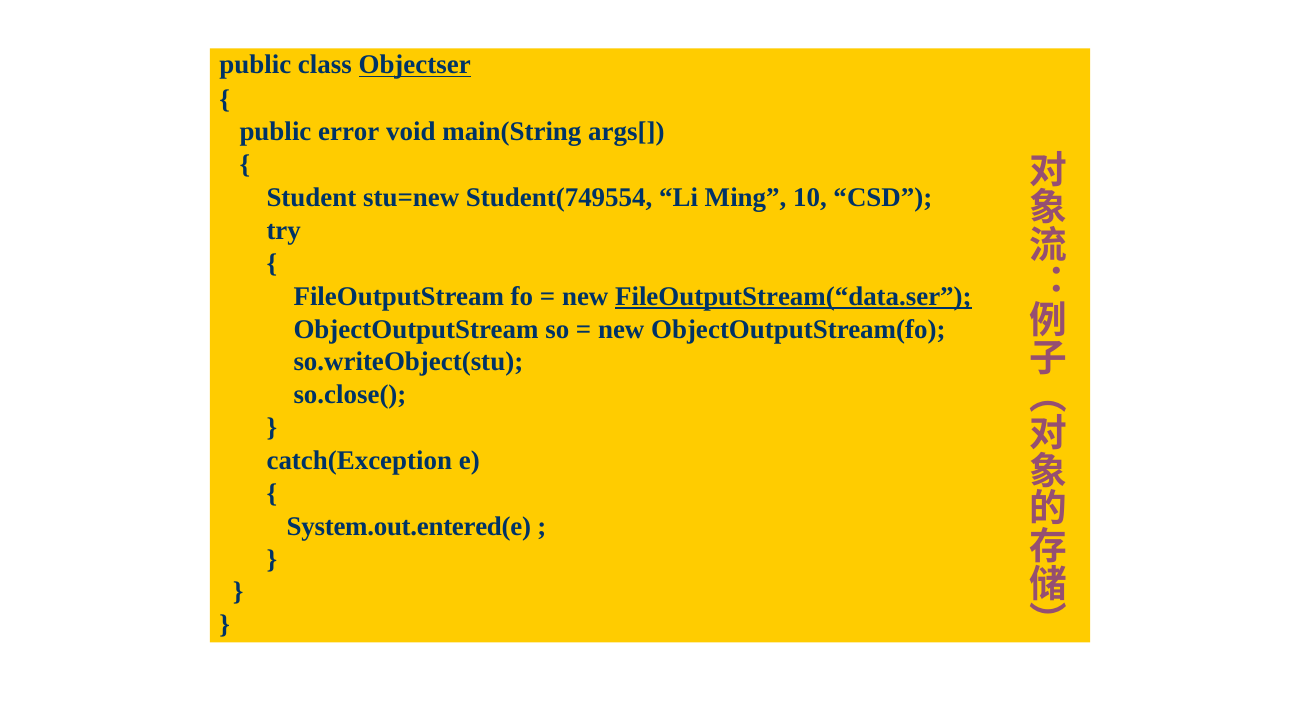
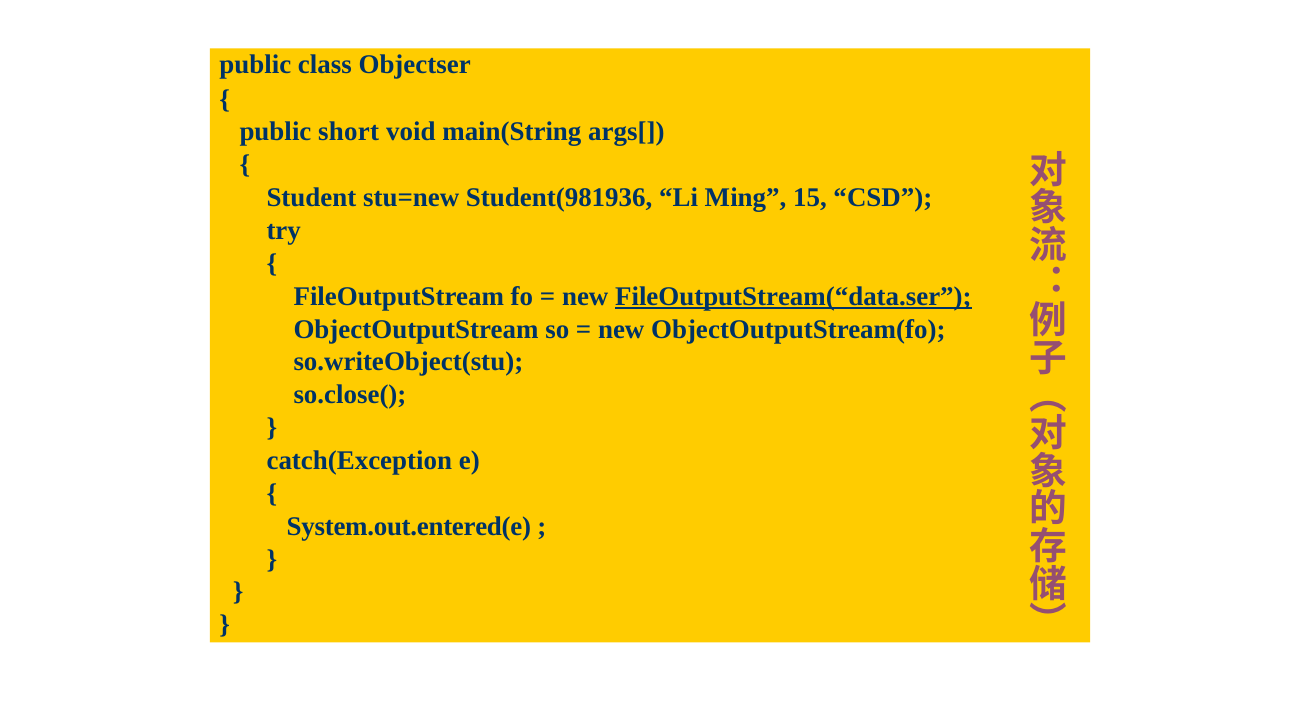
Objectser underline: present -> none (415, 65)
error: error -> short (349, 132)
Student(749554: Student(749554 -> Student(981936 (559, 198)
10: 10 -> 15 (810, 198)
